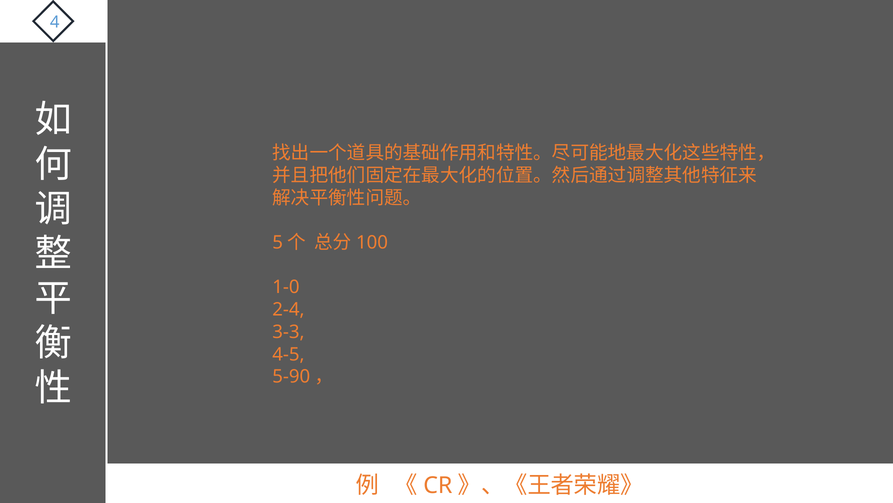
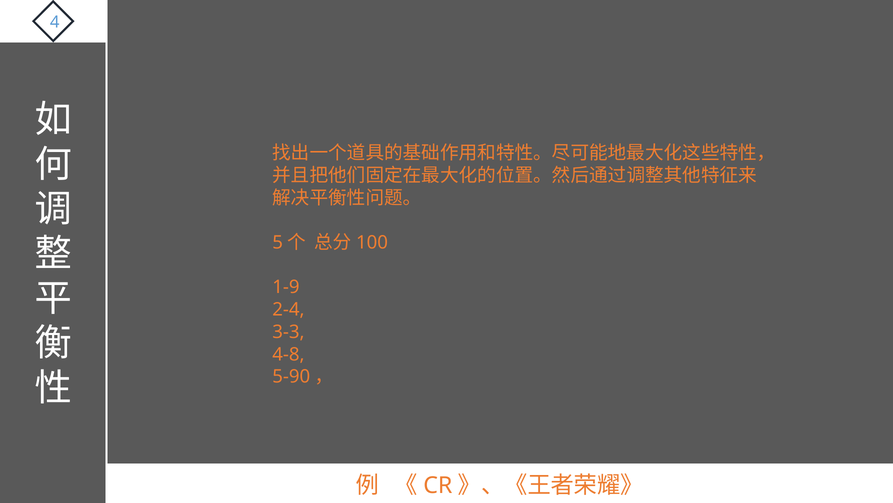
1-0: 1-0 -> 1-9 (286, 287)
4-5: 4-5 -> 4-8 (288, 354)
